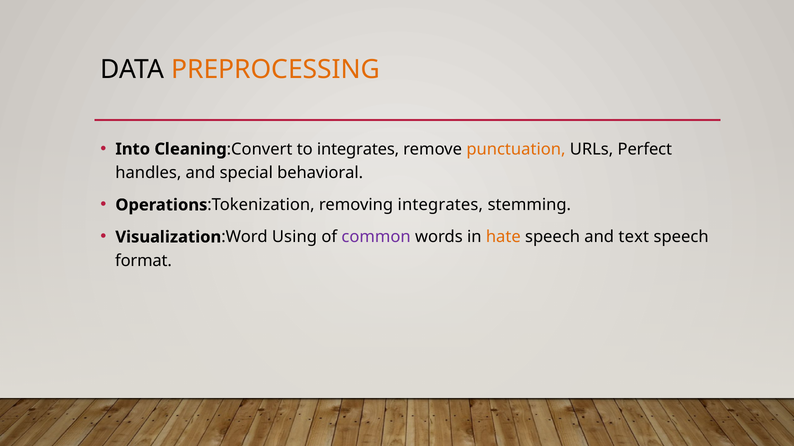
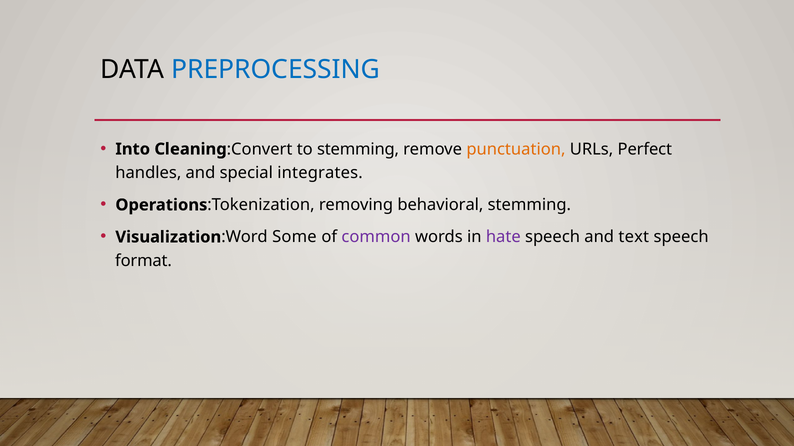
PREPROCESSING colour: orange -> blue (276, 70)
to integrates: integrates -> stemming (358, 149)
behavioral: behavioral -> integrates (320, 173)
removing integrates: integrates -> behavioral (440, 205)
Using: Using -> Some (294, 237)
hate colour: orange -> purple (503, 237)
